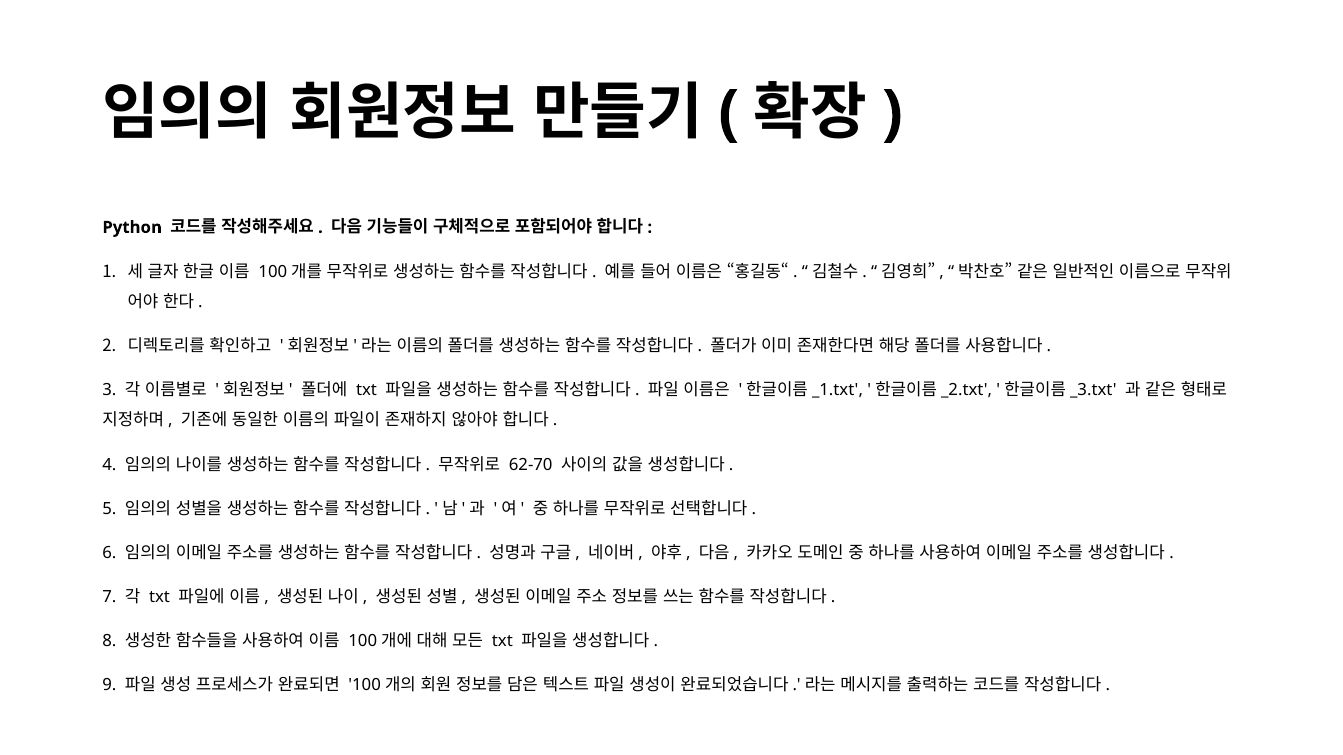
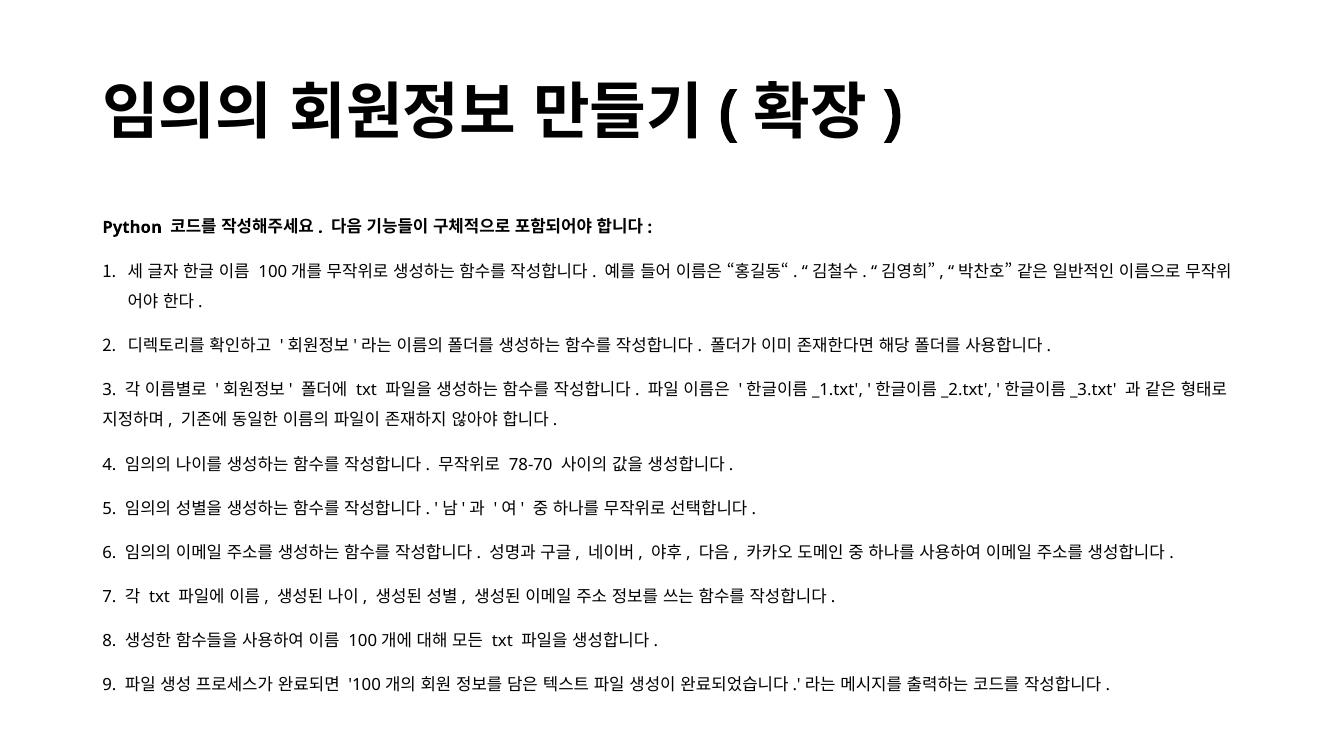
62-70: 62-70 -> 78-70 (531, 465)
